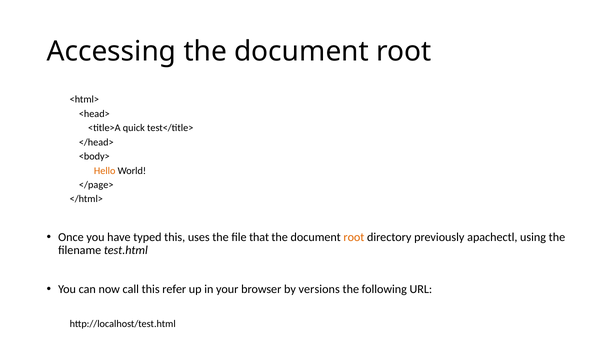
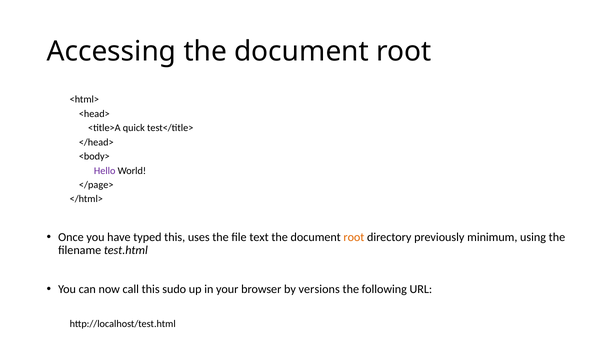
Hello colour: orange -> purple (105, 171)
that: that -> text (259, 237)
apachectl: apachectl -> minimum (492, 237)
refer: refer -> sudo (174, 289)
